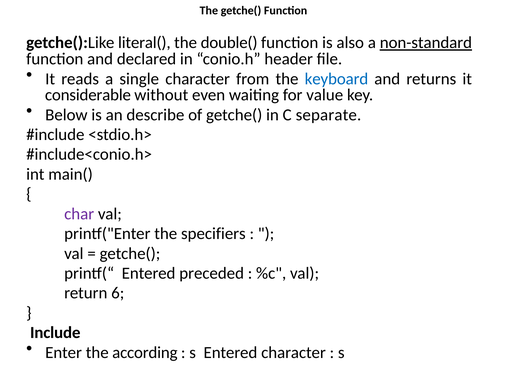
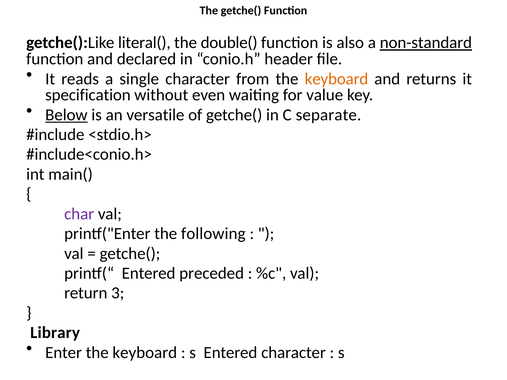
keyboard colour: blue -> orange (336, 79)
considerable: considerable -> specification (88, 95)
Below underline: none -> present (66, 115)
describe: describe -> versatile (155, 115)
specifiers: specifiers -> following (213, 234)
6: 6 -> 3 (118, 293)
Include: Include -> Library (55, 333)
Enter the according: according -> keyboard (145, 353)
